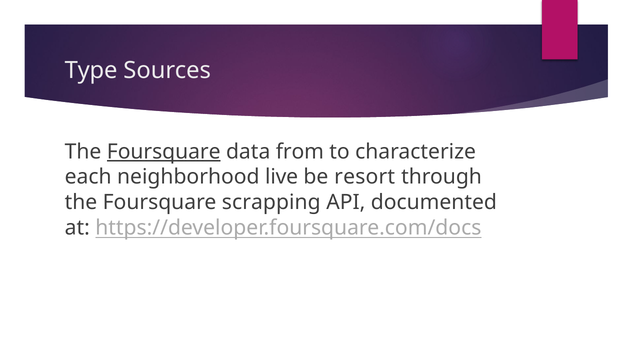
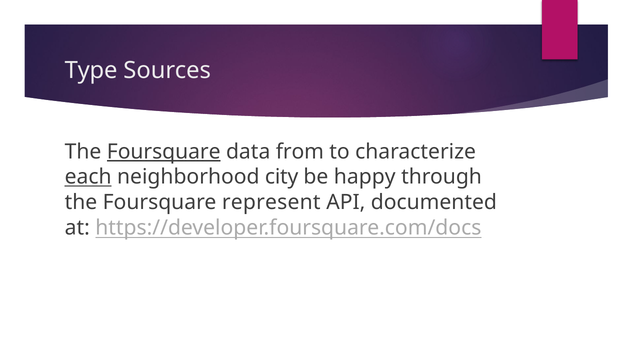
each underline: none -> present (88, 177)
live: live -> city (282, 177)
resort: resort -> happy (365, 177)
scrapping: scrapping -> represent (271, 202)
